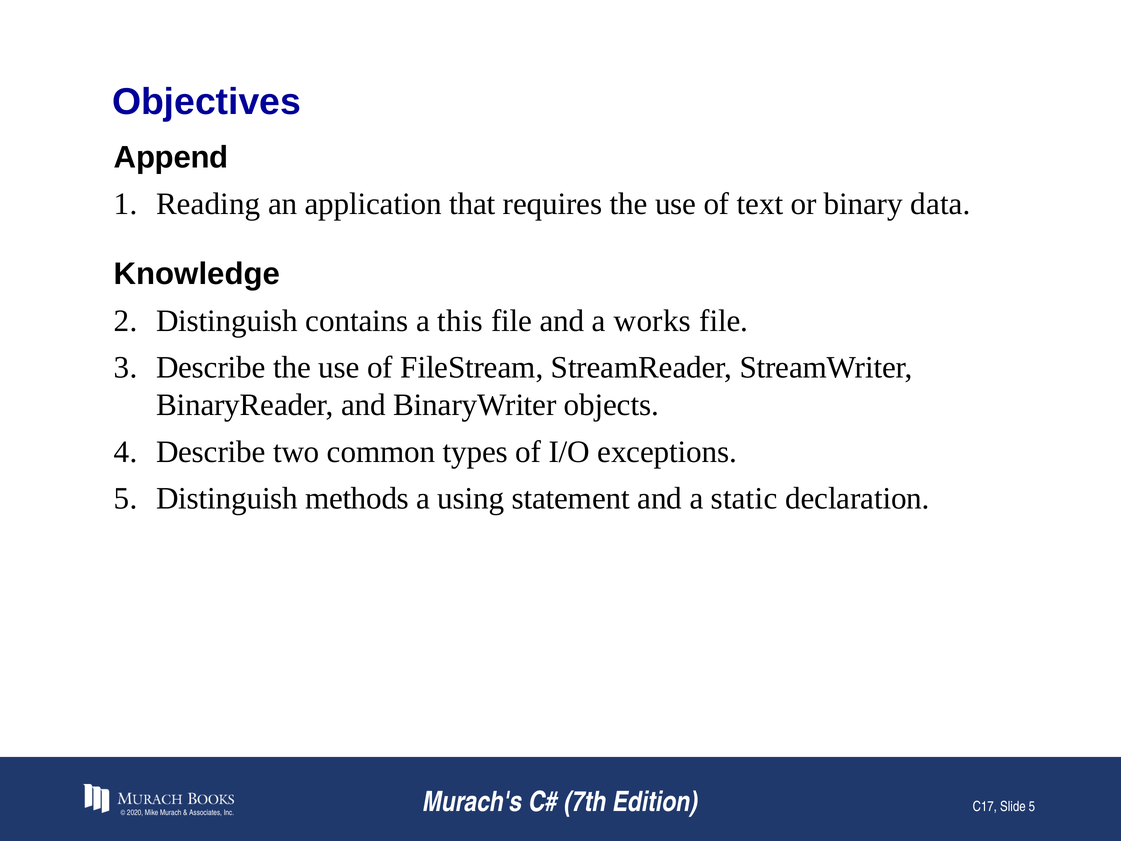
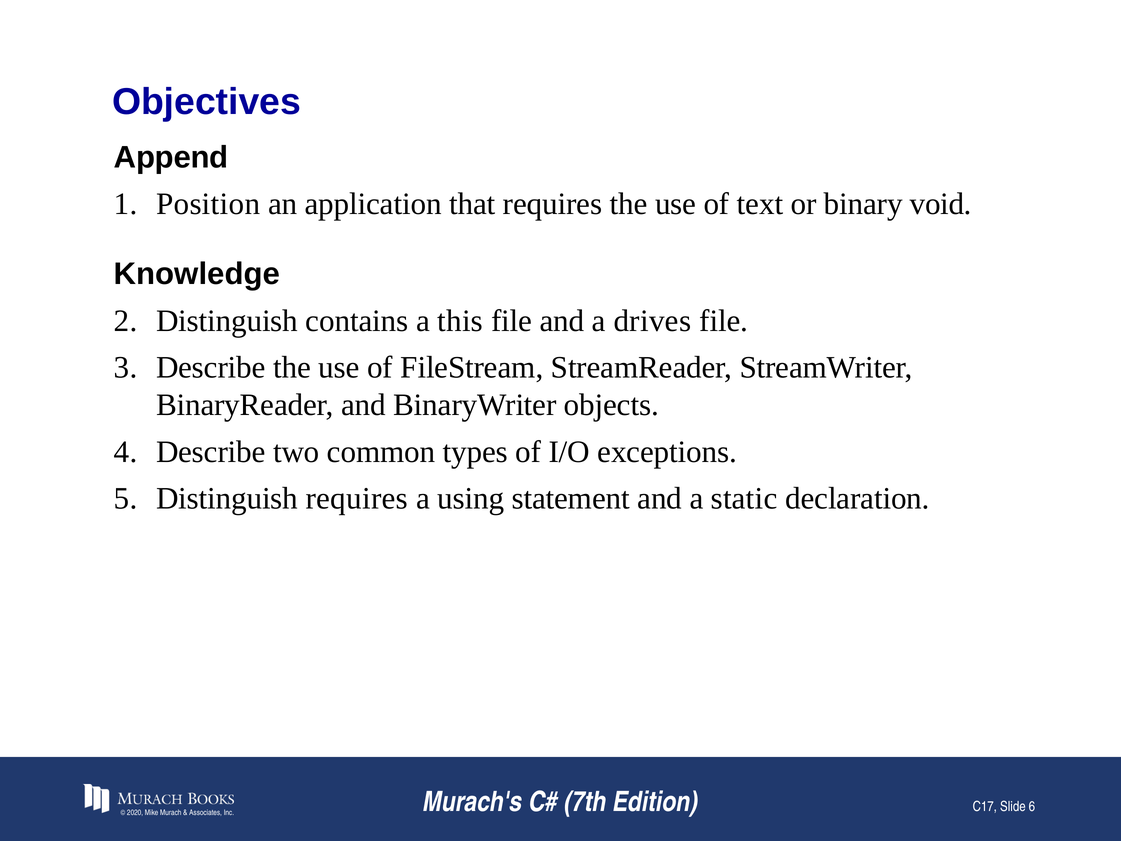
Reading: Reading -> Position (208, 204)
data: data -> void (941, 204)
works: works -> drives (652, 321)
Distinguish methods: methods -> requires (357, 498)
Slide 5: 5 -> 6 (1032, 807)
